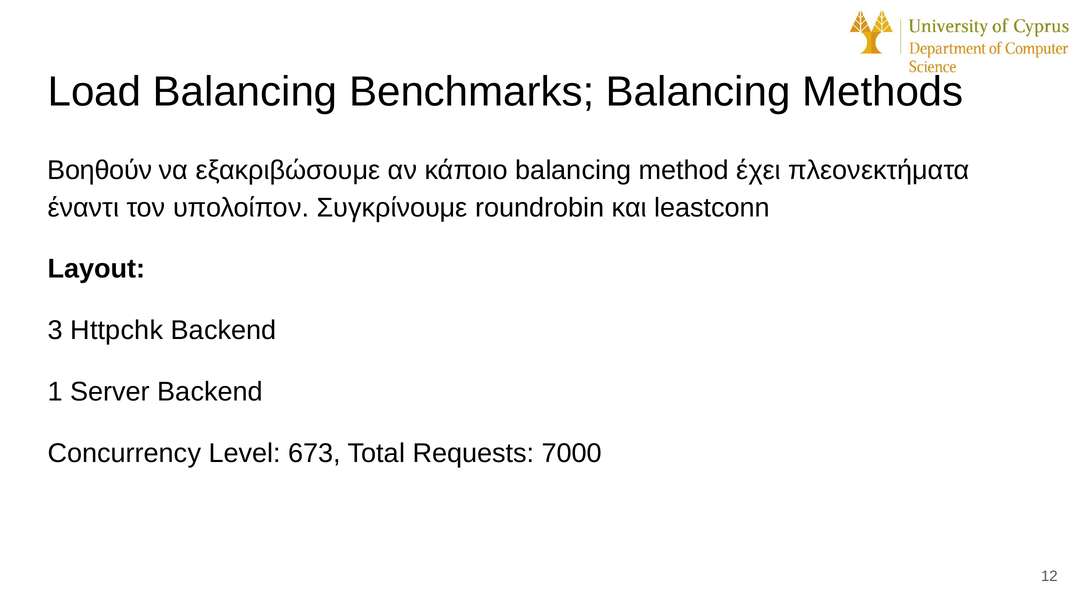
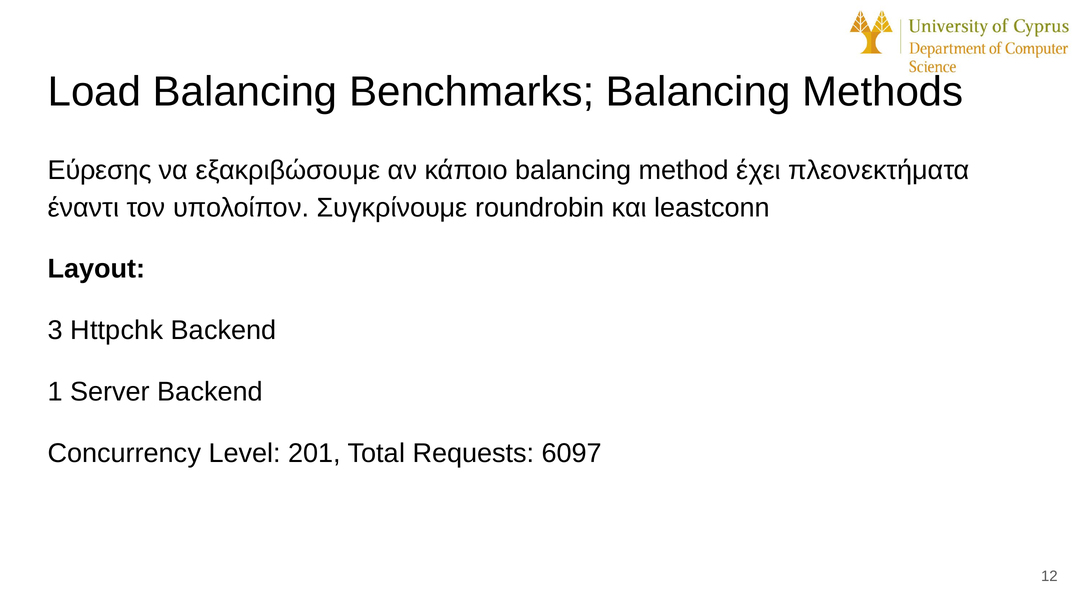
Βοηθούν: Βοηθούν -> Εύρεσης (100, 170)
673: 673 -> 201 (315, 453)
7000: 7000 -> 6097 (572, 453)
